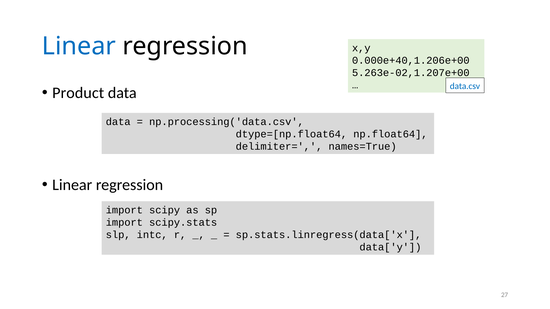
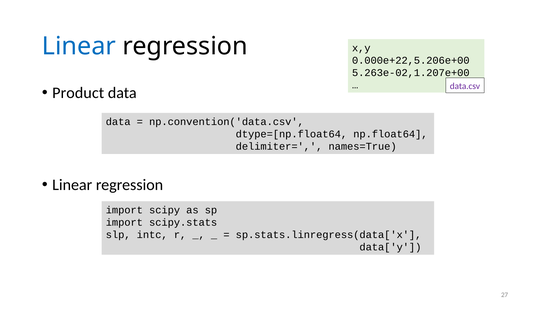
0.000e+40,1.206e+00: 0.000e+40,1.206e+00 -> 0.000e+22,5.206e+00 (411, 60)
data.csv colour: blue -> purple (465, 86)
np.processing('data.csv: np.processing('data.csv -> np.convention('data.csv (226, 122)
